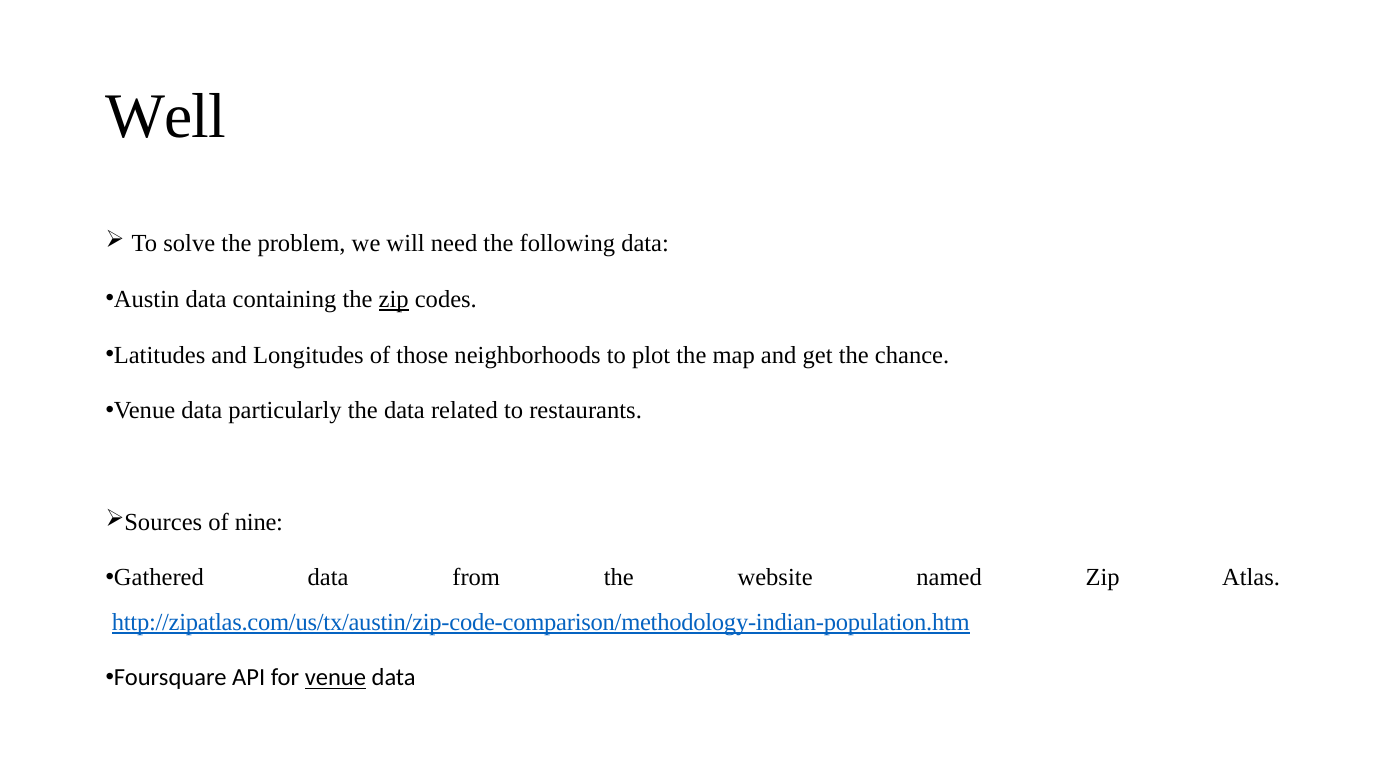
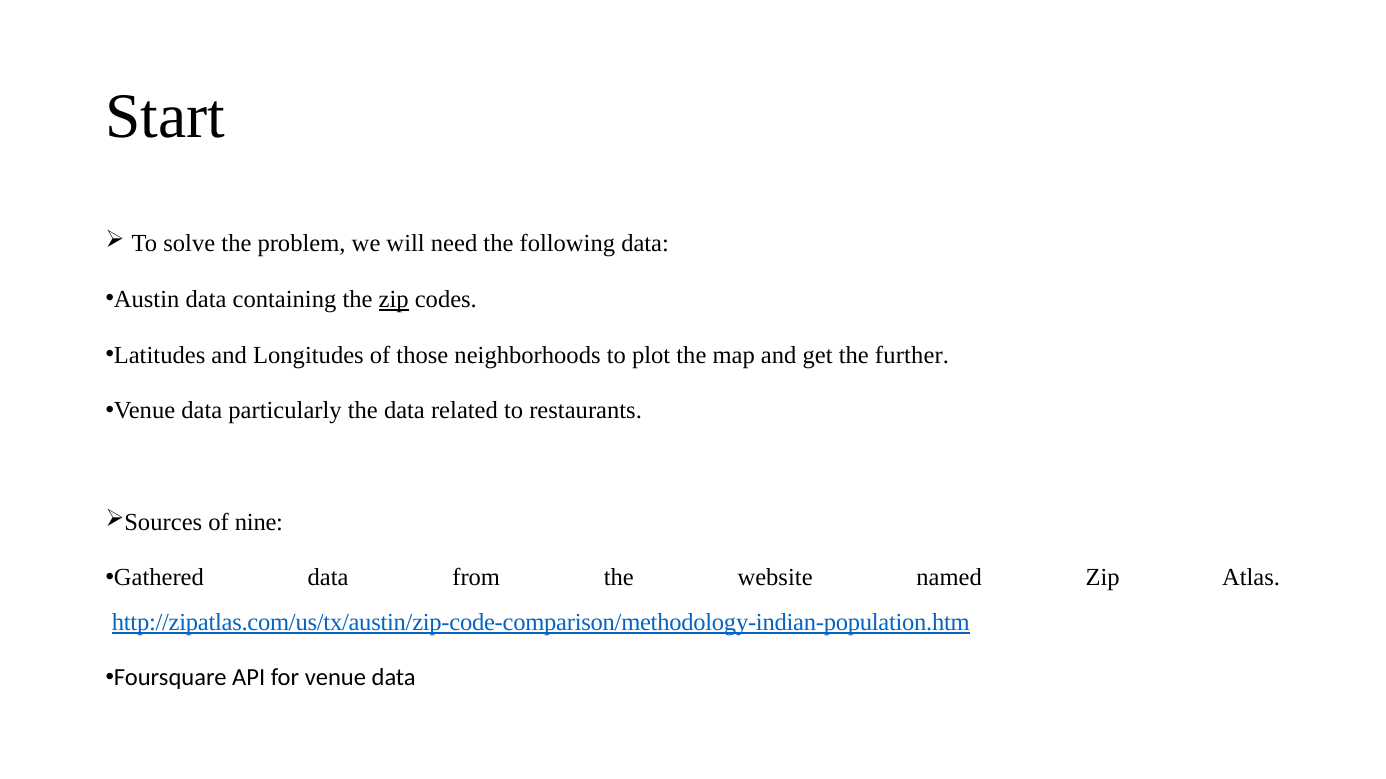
Well: Well -> Start (166, 116)
chance: chance -> further (912, 355)
venue underline: present -> none (335, 678)
